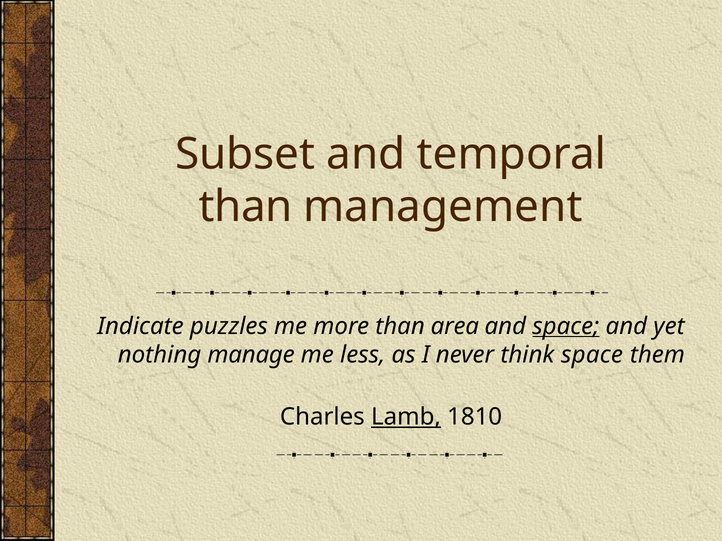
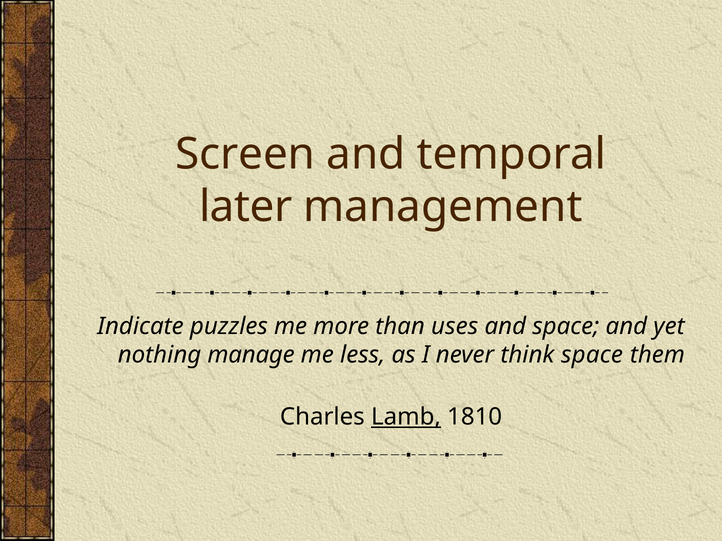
Subset: Subset -> Screen (245, 154)
than: than -> later (246, 207)
area: area -> uses (455, 326)
space underline: present -> none (566, 326)
